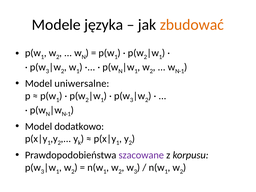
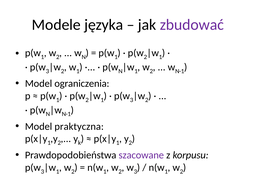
zbudować colour: orange -> purple (192, 25)
uniwersalne: uniwersalne -> ograniczenia (82, 84)
dodatkowo: dodatkowo -> praktyczna (79, 126)
